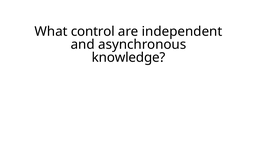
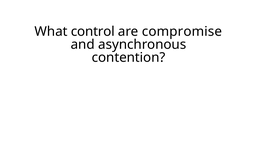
independent: independent -> compromise (182, 32)
knowledge: knowledge -> contention (128, 58)
